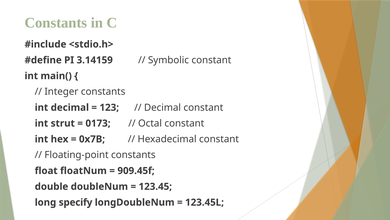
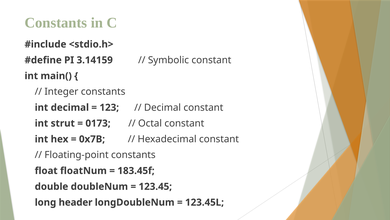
909.45f: 909.45f -> 183.45f (136, 170)
specify: specify -> header (76, 202)
